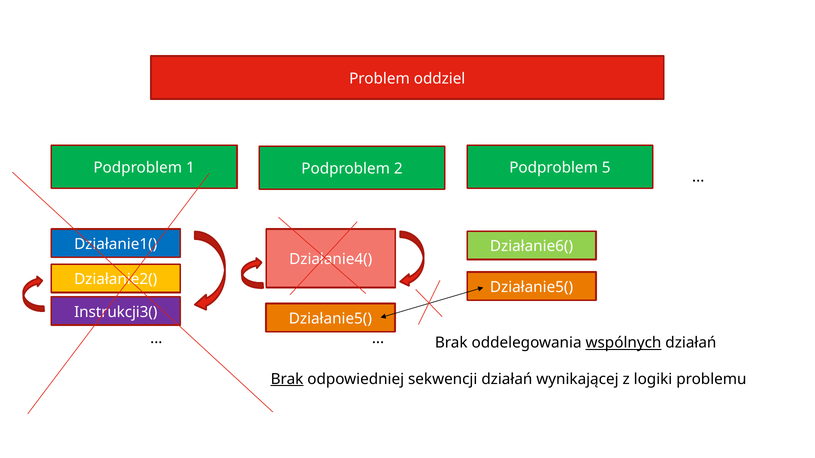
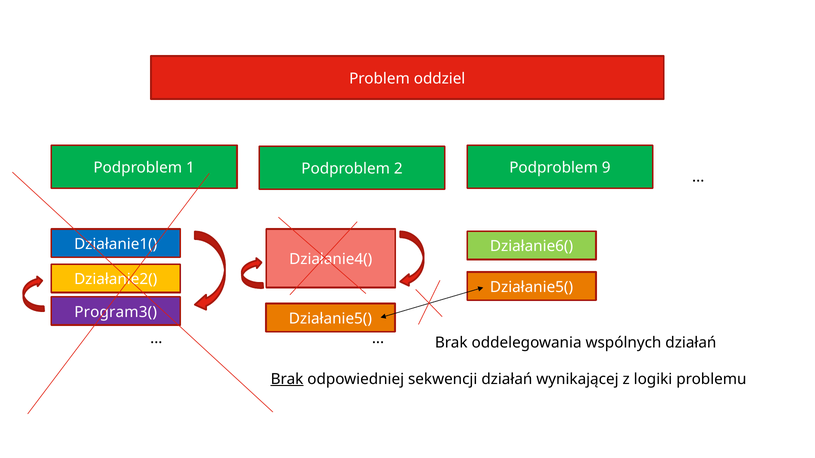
5: 5 -> 9 (606, 168)
Instrukcji3(: Instrukcji3( -> Program3( (116, 312)
wspólnych underline: present -> none (623, 343)
